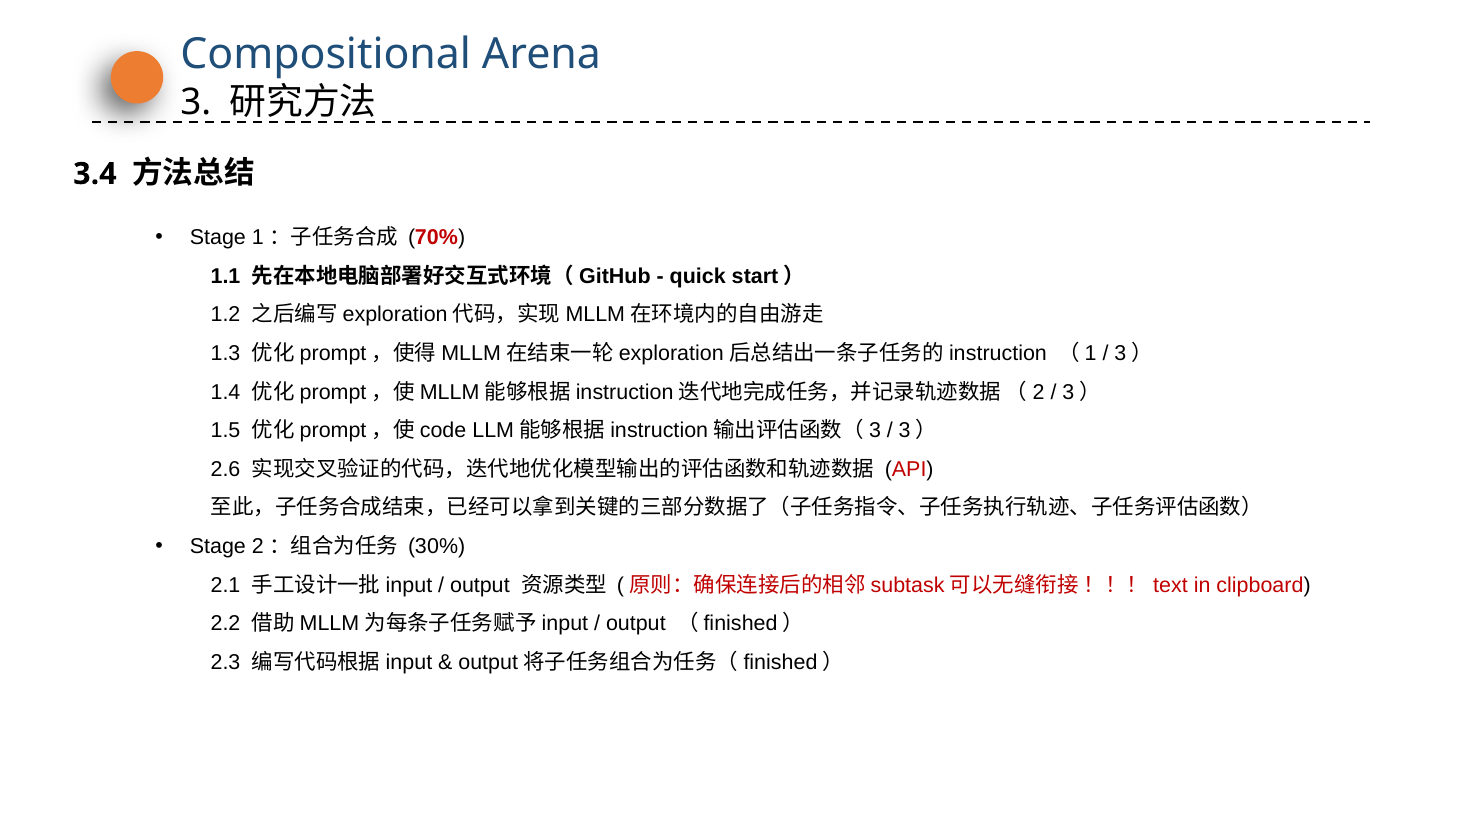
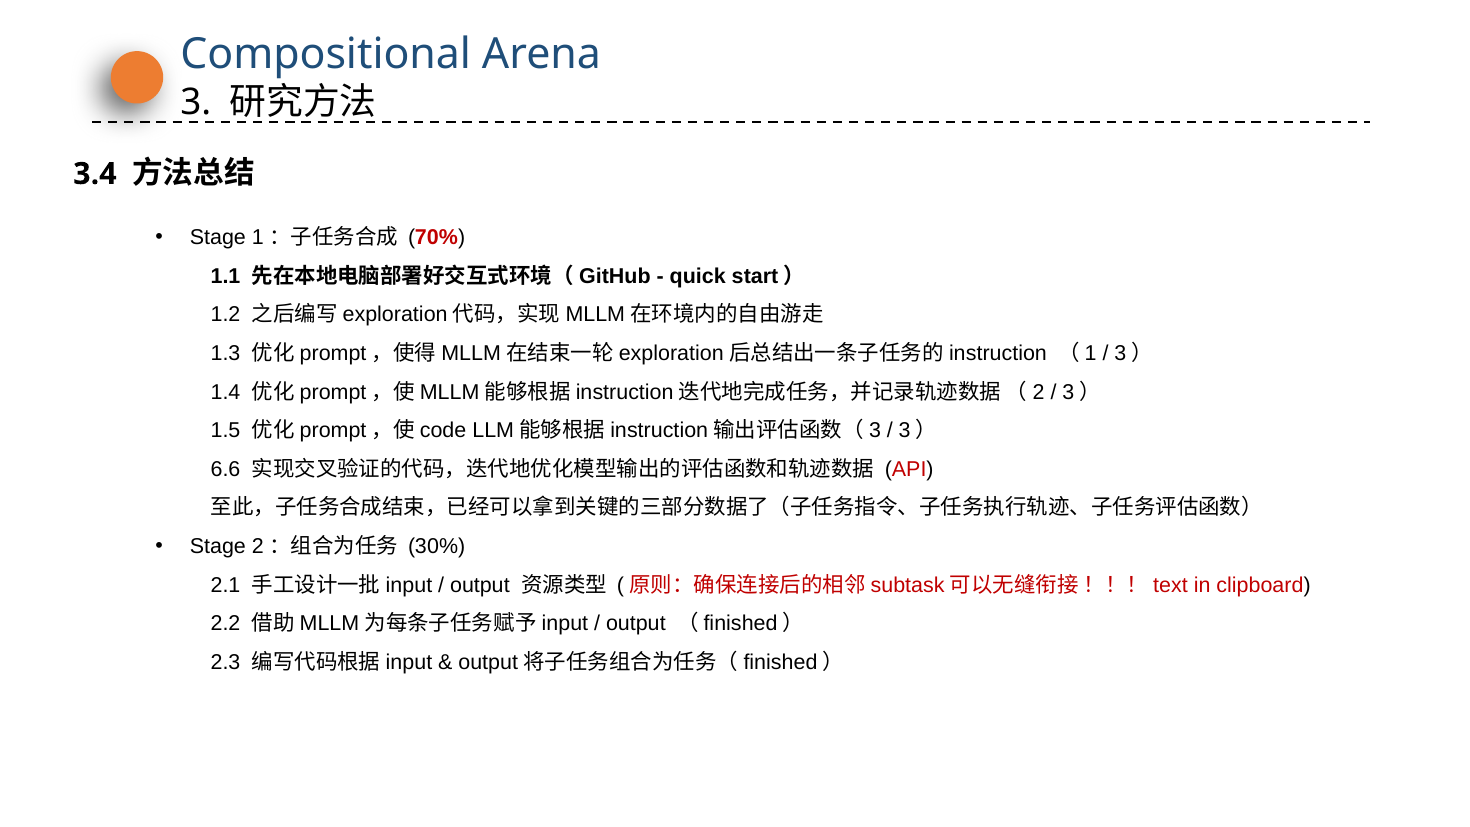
2.6: 2.6 -> 6.6 (225, 469)
